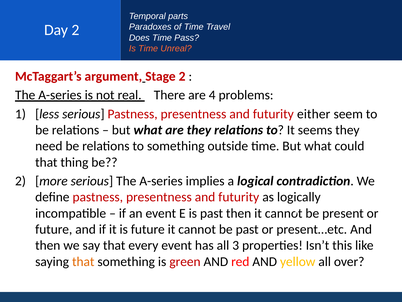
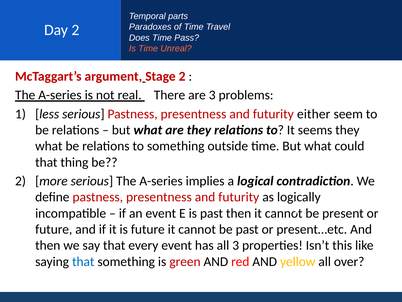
are 4: 4 -> 3 (212, 95)
need: need -> what (49, 146)
that colour: orange -> blue (83, 261)
